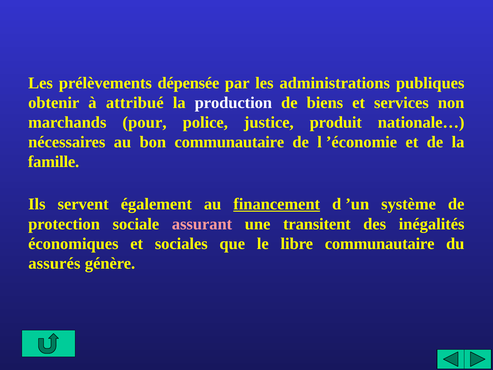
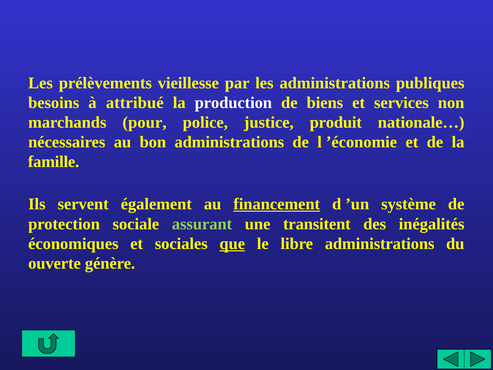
dépensée: dépensée -> vieillesse (188, 83)
obtenir: obtenir -> besoins (54, 103)
bon communautaire: communautaire -> administrations (229, 142)
assurant colour: pink -> light green (202, 224)
que underline: none -> present (232, 244)
libre communautaire: communautaire -> administrations (380, 244)
assurés: assurés -> ouverte (55, 263)
